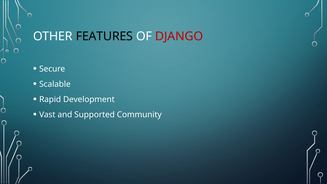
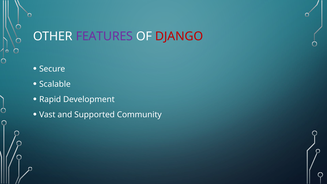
FEATURES colour: black -> purple (104, 36)
